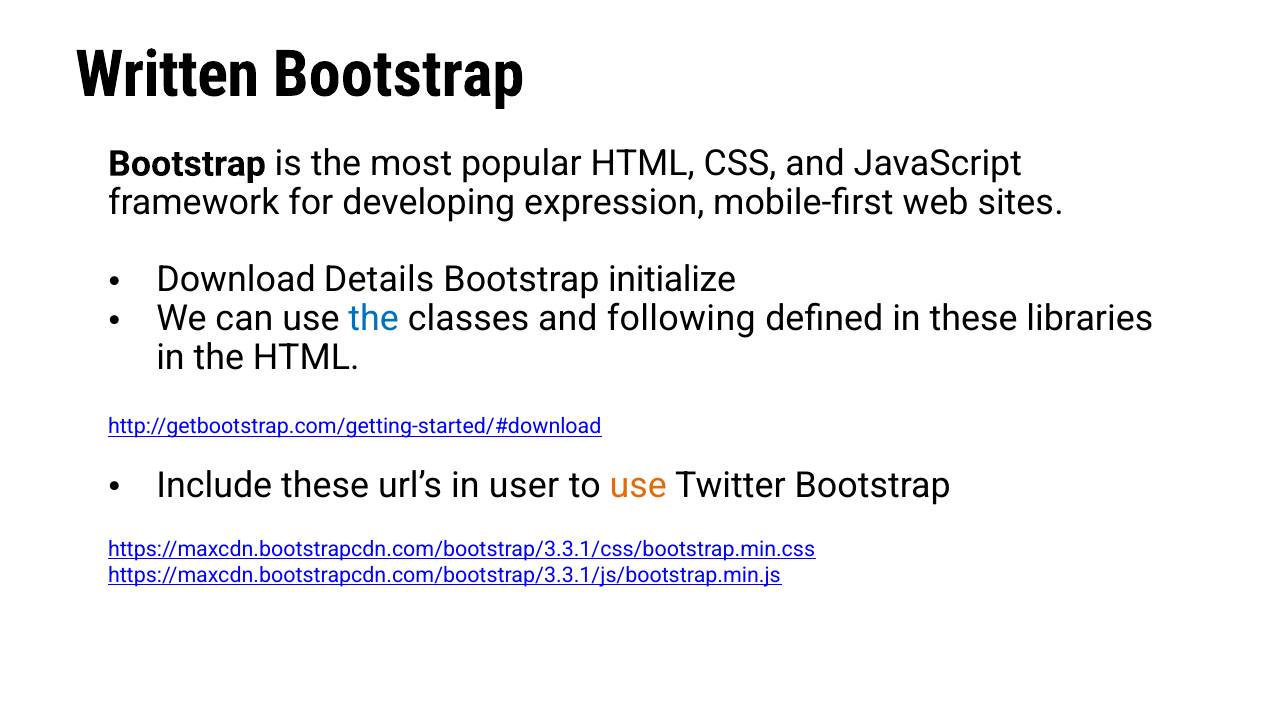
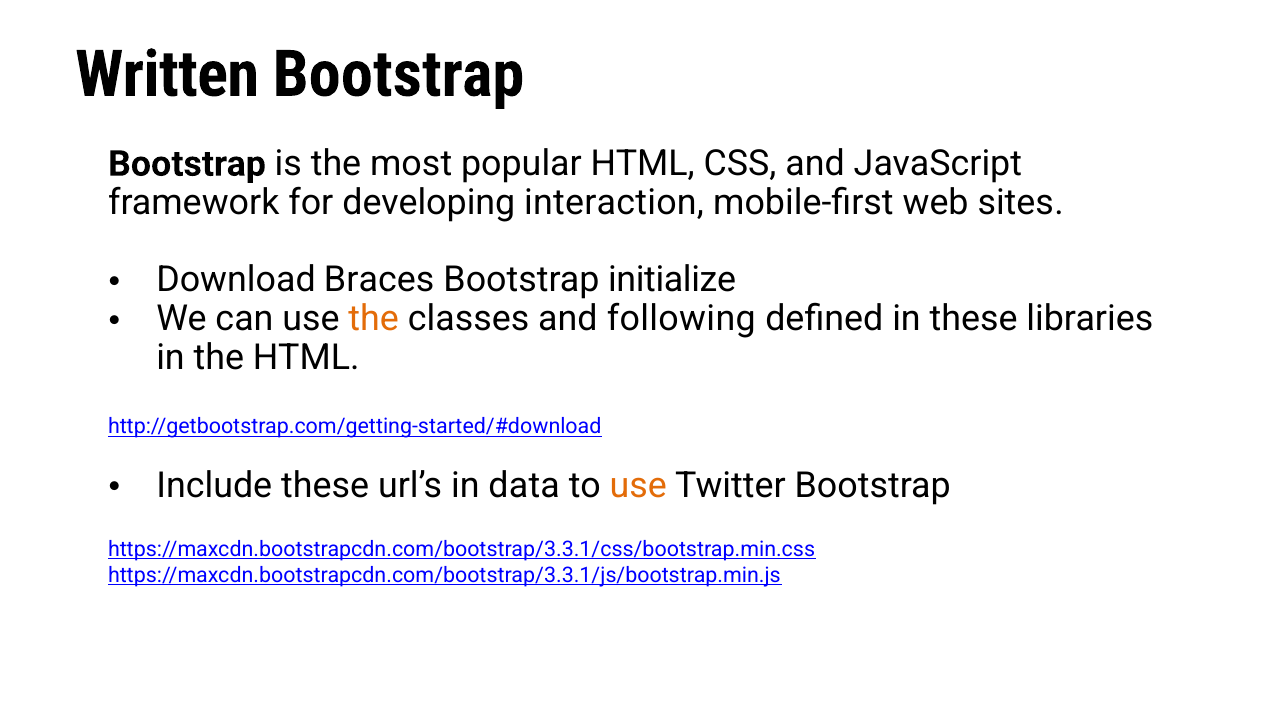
expression: expression -> interaction (614, 202)
Details: Details -> Braces (379, 280)
the colour: blue -> orange (374, 318)
user: user -> data (524, 485)
